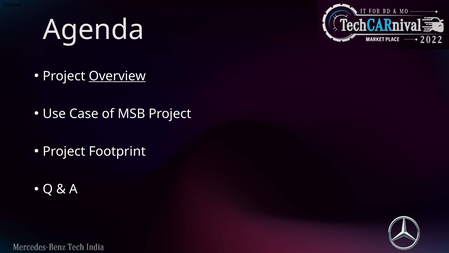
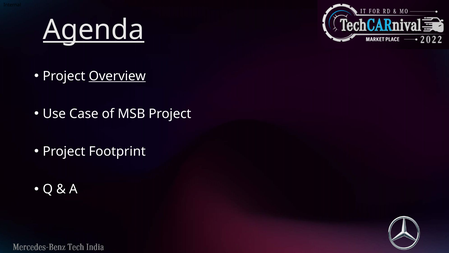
Agenda underline: none -> present (94, 30)
